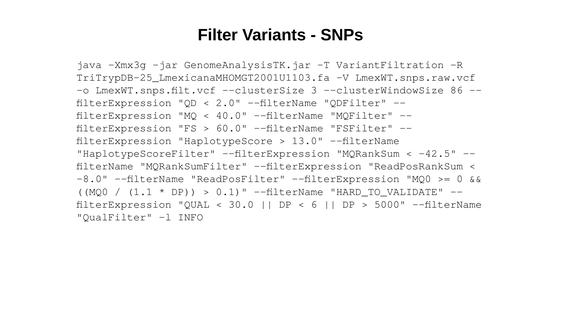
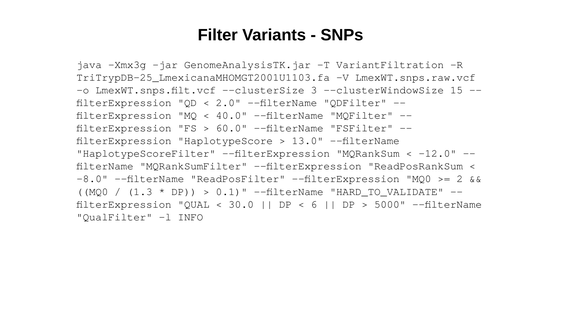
86: 86 -> 15 (457, 90)
-42.5: -42.5 -> -12.0 (438, 153)
0: 0 -> 2 (460, 179)
1.1: 1.1 -> 1.3 (140, 191)
